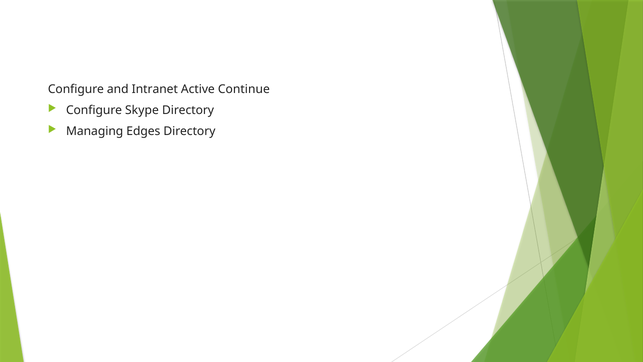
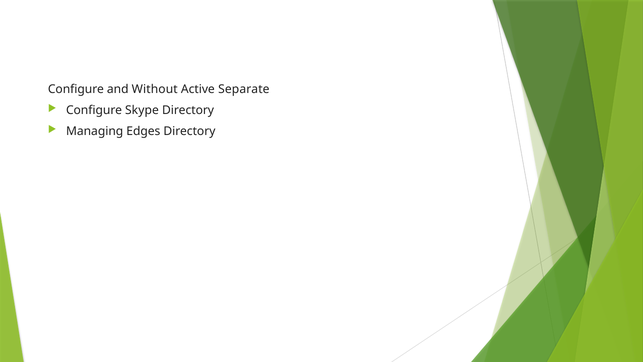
Intranet: Intranet -> Without (155, 89)
Continue: Continue -> Separate (244, 89)
